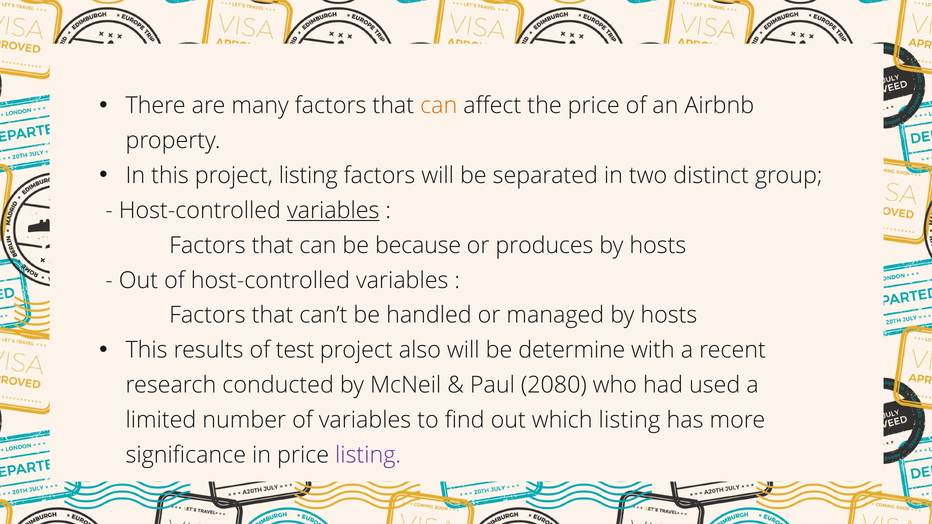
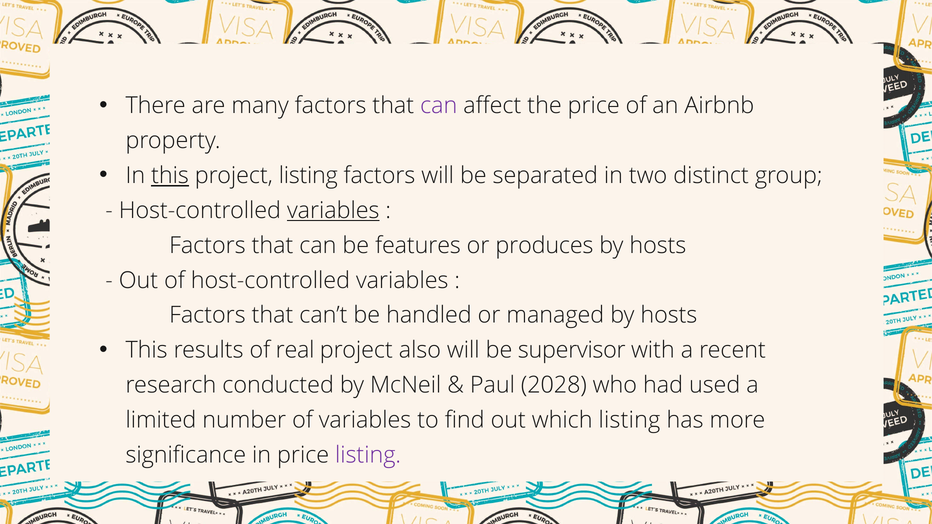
can colour: orange -> purple (439, 106)
this underline: none -> present (170, 176)
because: because -> features (418, 246)
test: test -> real (295, 350)
determine: determine -> supervisor (572, 350)
2080: 2080 -> 2028 (554, 385)
